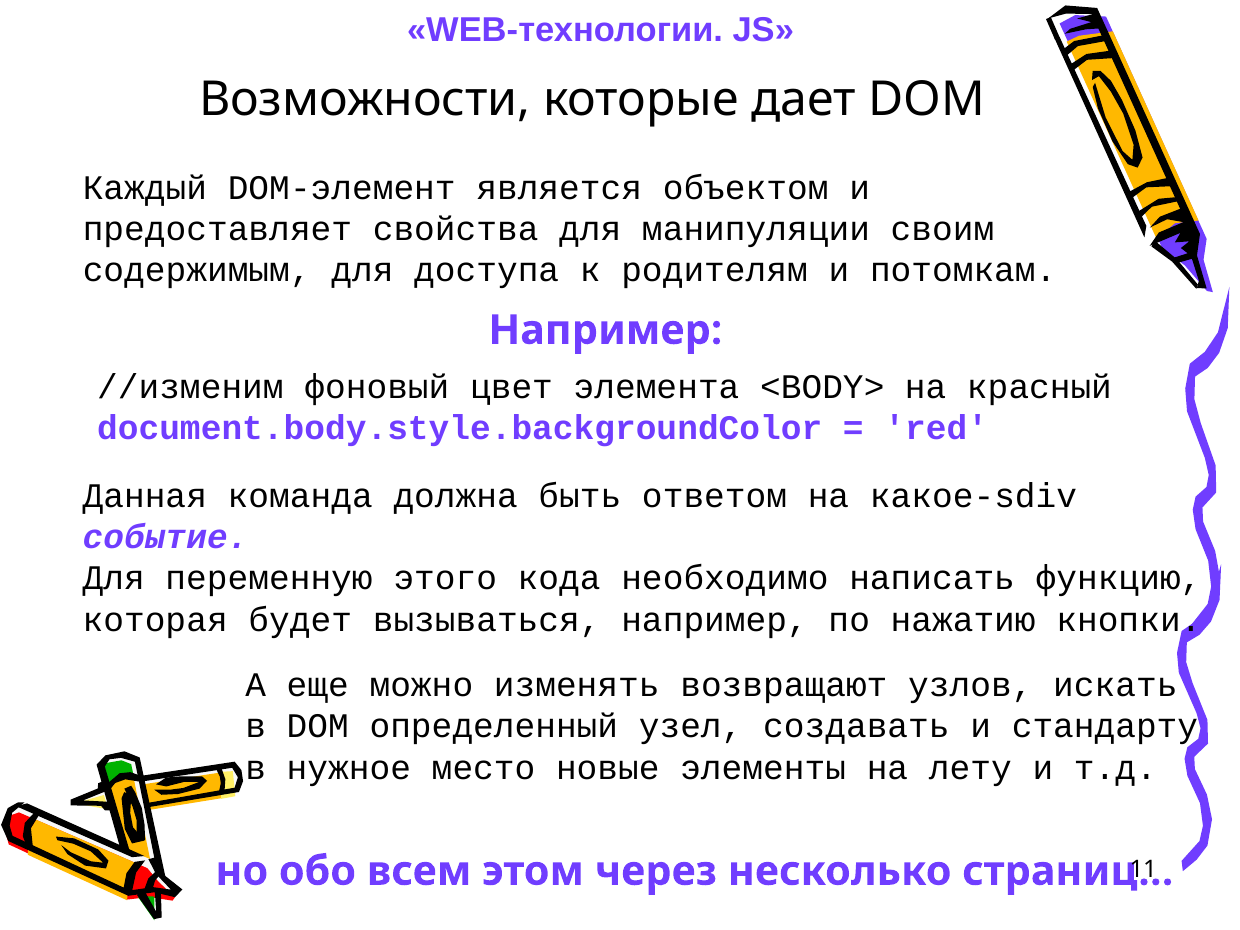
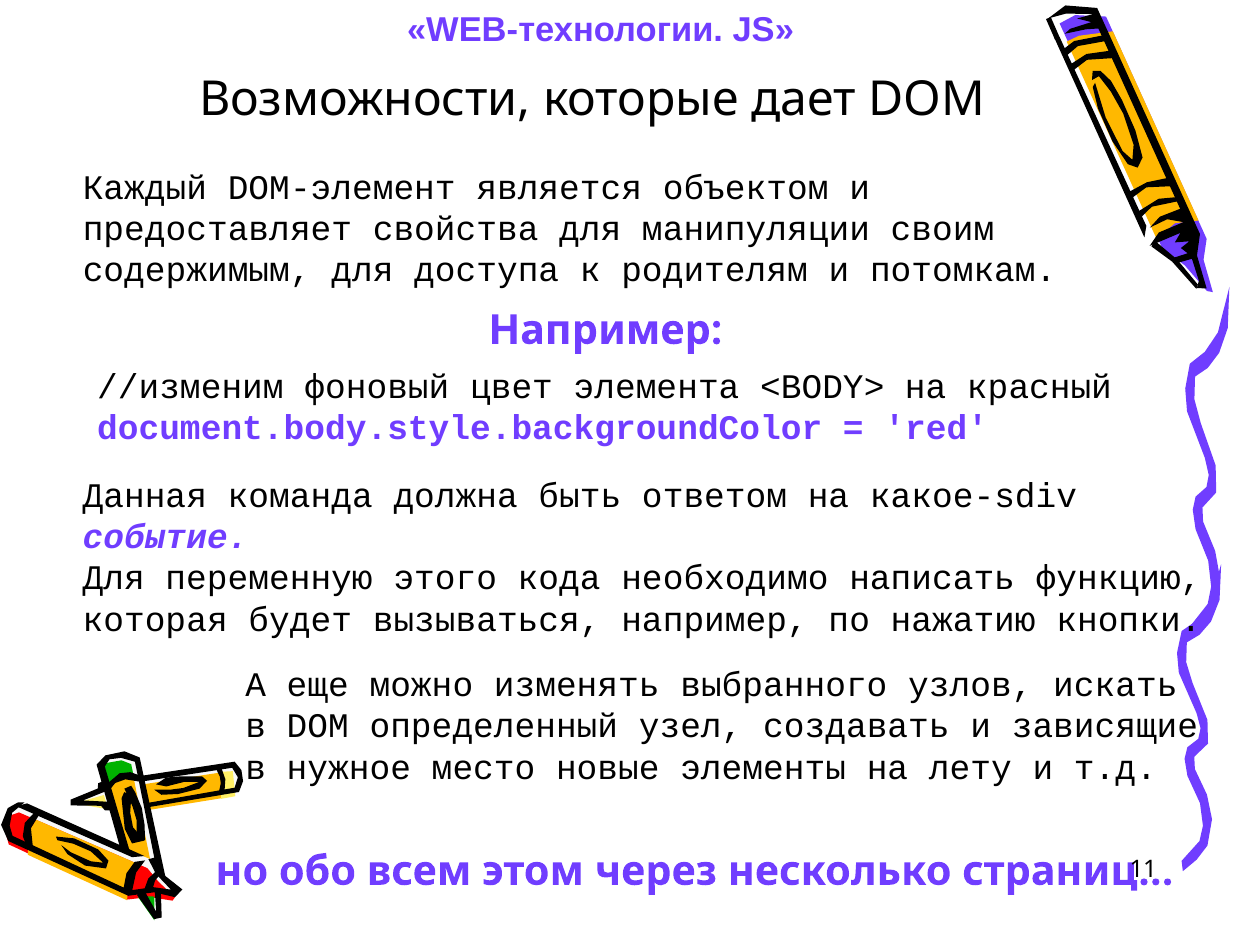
возвращают: возвращают -> выбранного (784, 685)
стандарту: стандарту -> зависящие (1105, 726)
